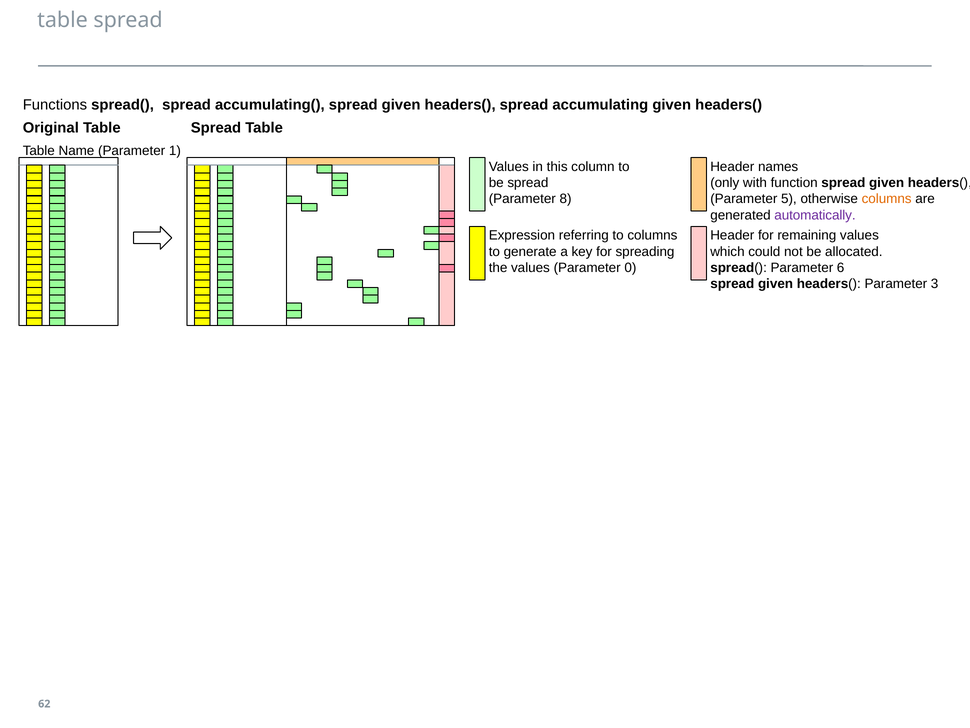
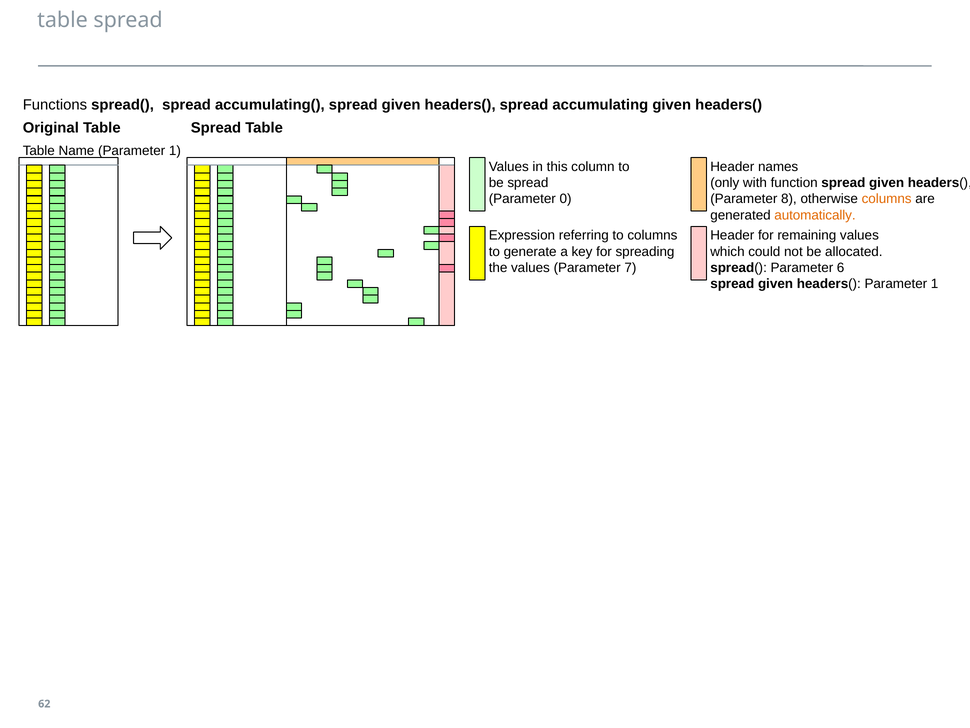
8: 8 -> 0 (566, 199)
5: 5 -> 8 (789, 199)
automatically colour: purple -> orange (815, 215)
0: 0 -> 7 (630, 268)
headers( Parameter 3: 3 -> 1 (935, 284)
